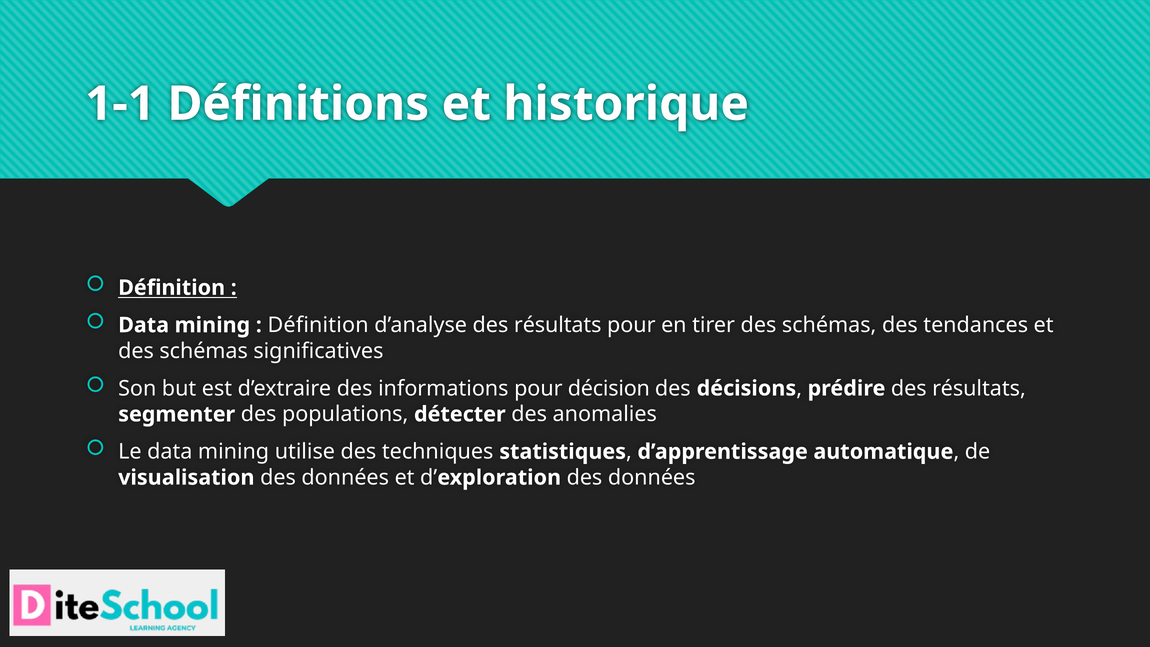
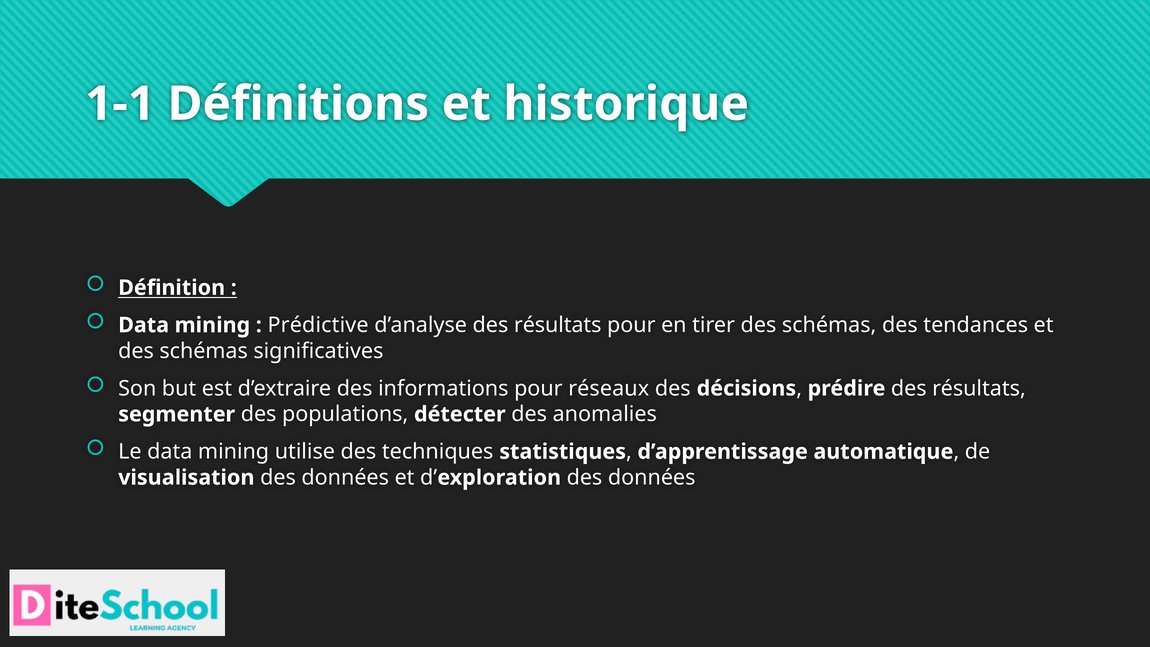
Définition: Définition -> Prédictive (318, 325)
décision: décision -> réseaux (609, 388)
